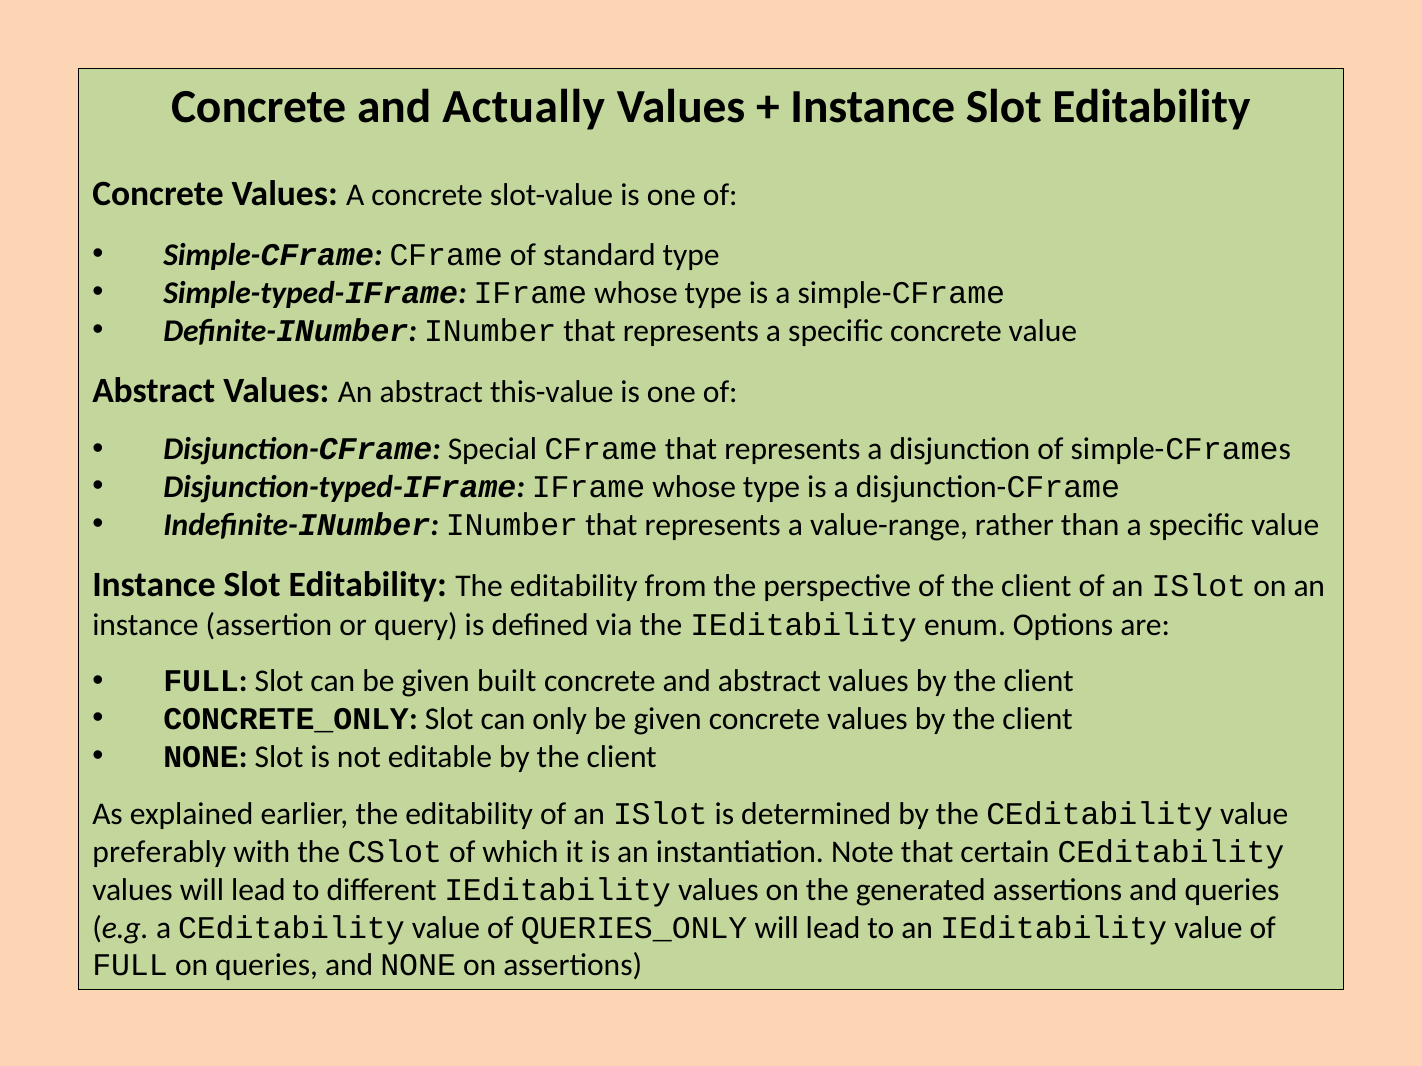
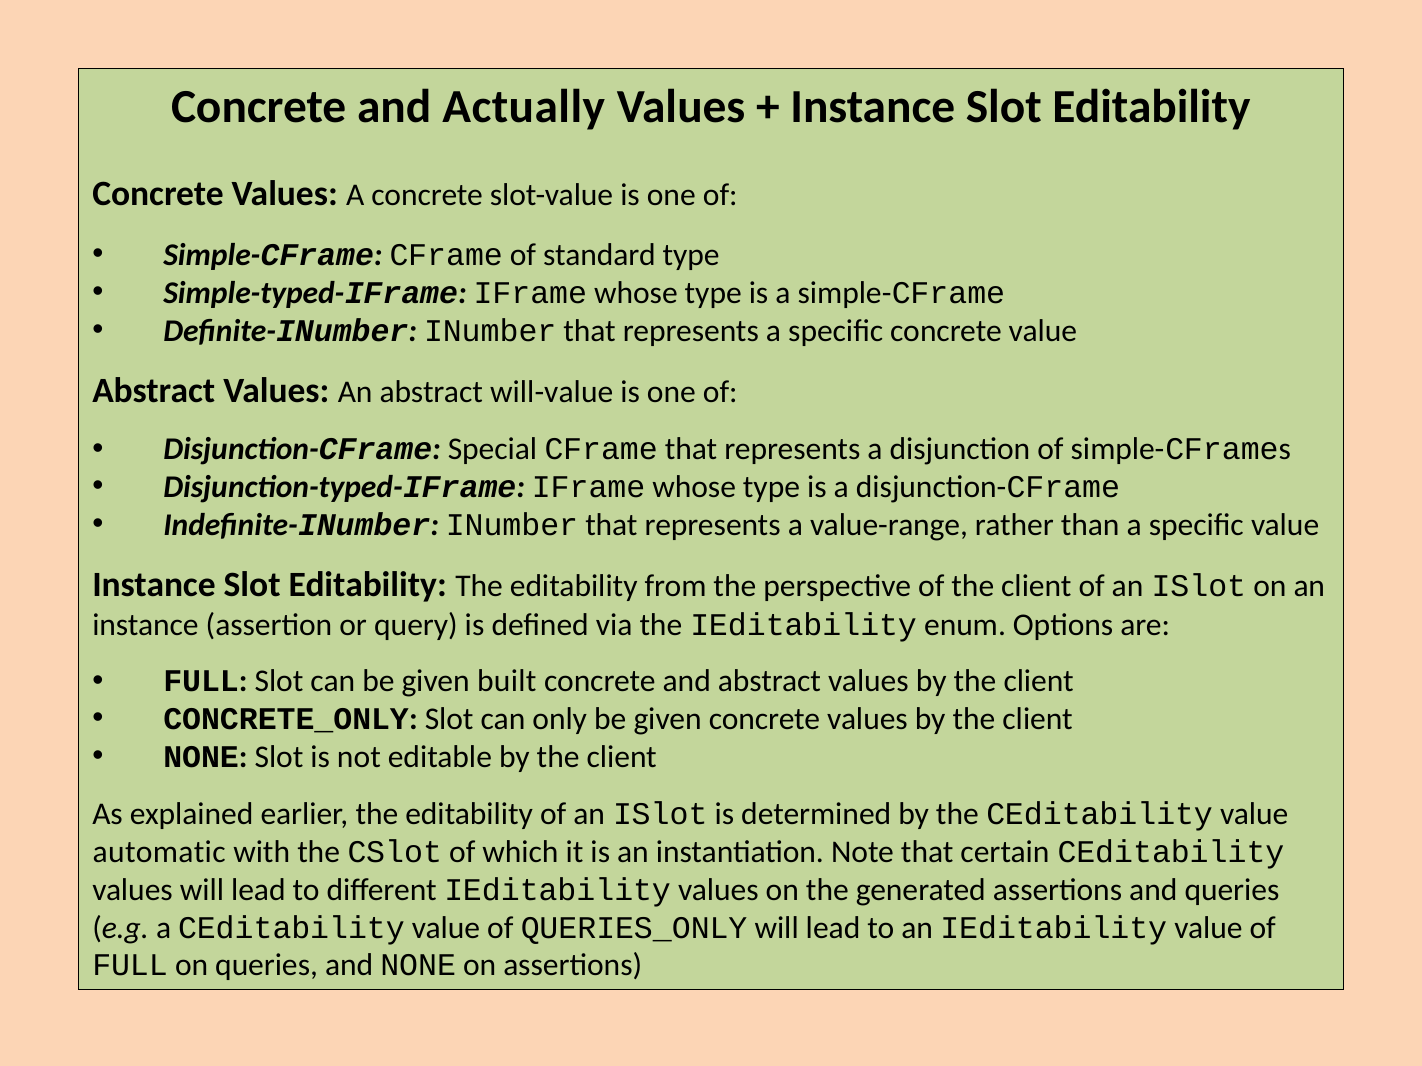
this-value: this-value -> will-value (552, 392)
preferably: preferably -> automatic (159, 852)
